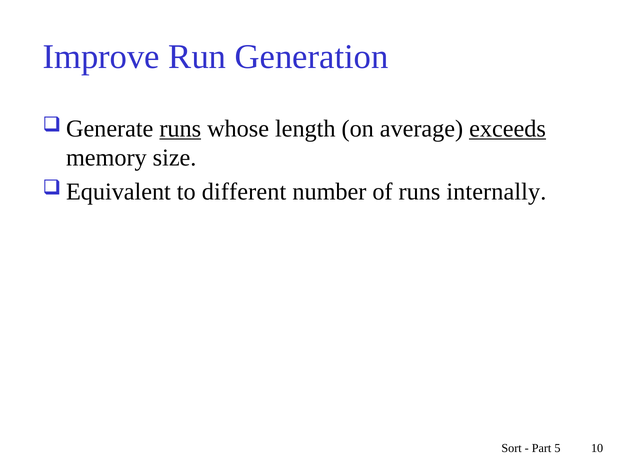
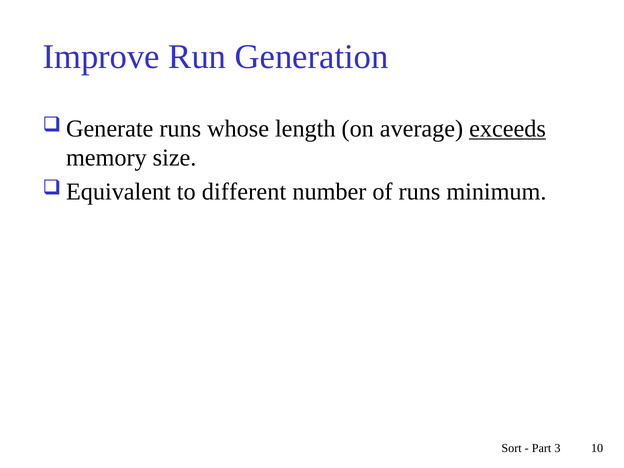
runs underline: present -> none (180, 129)
internally: internally -> minimum (496, 192)
5: 5 -> 3 (557, 448)
